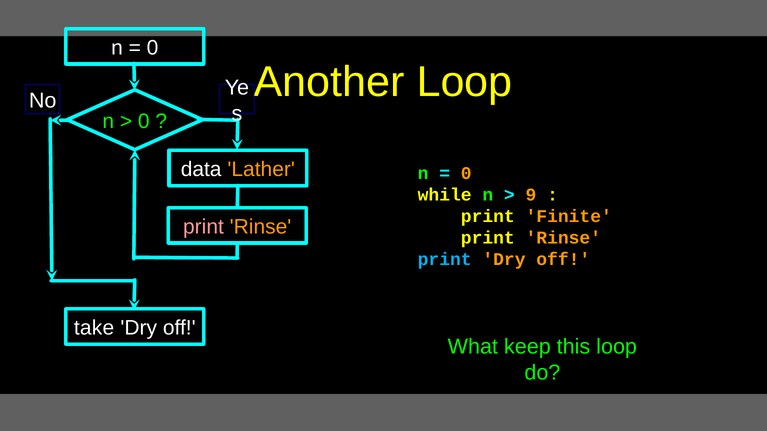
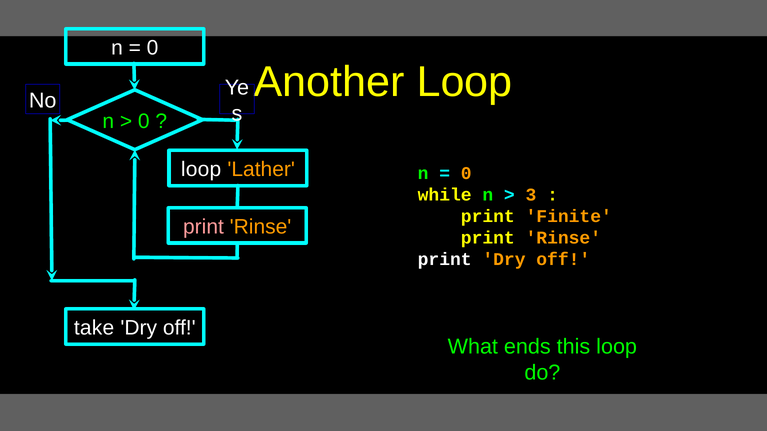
data: data -> loop (201, 170)
9: 9 -> 3 (531, 195)
print colour: light blue -> white (445, 260)
keep: keep -> ends (527, 347)
